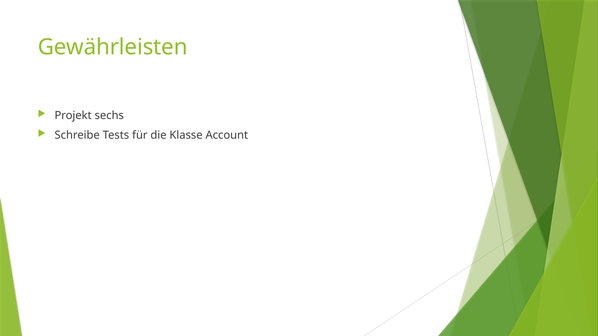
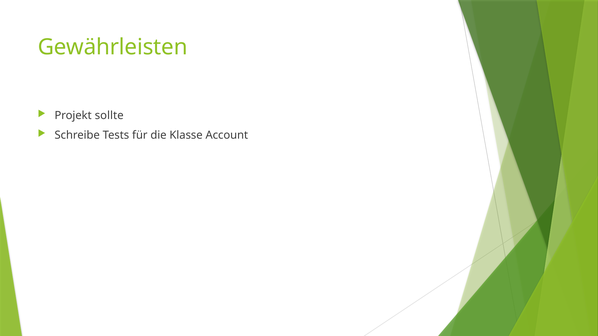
sechs: sechs -> sollte (109, 116)
